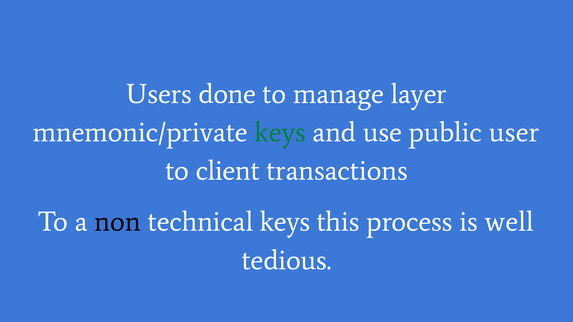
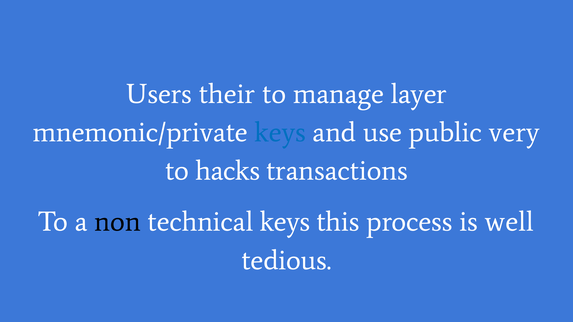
done: done -> their (227, 94)
keys colour: green -> blue (280, 132)
user: user -> very (514, 132)
client: client -> hacks (228, 171)
